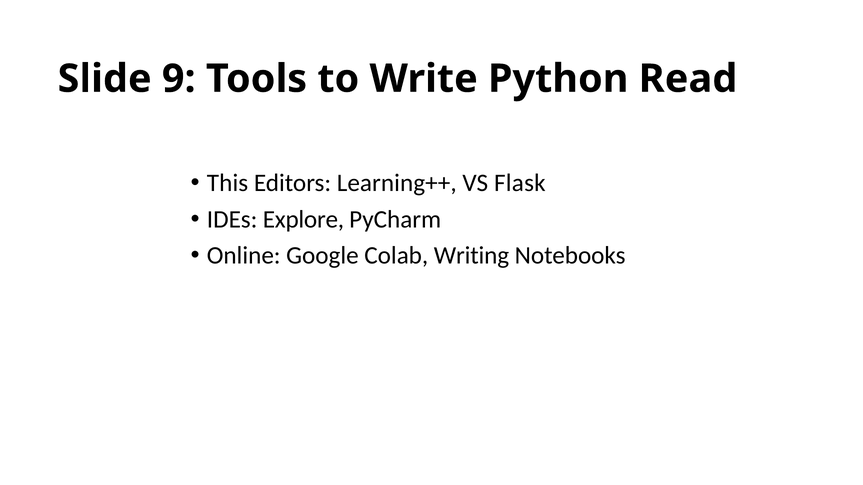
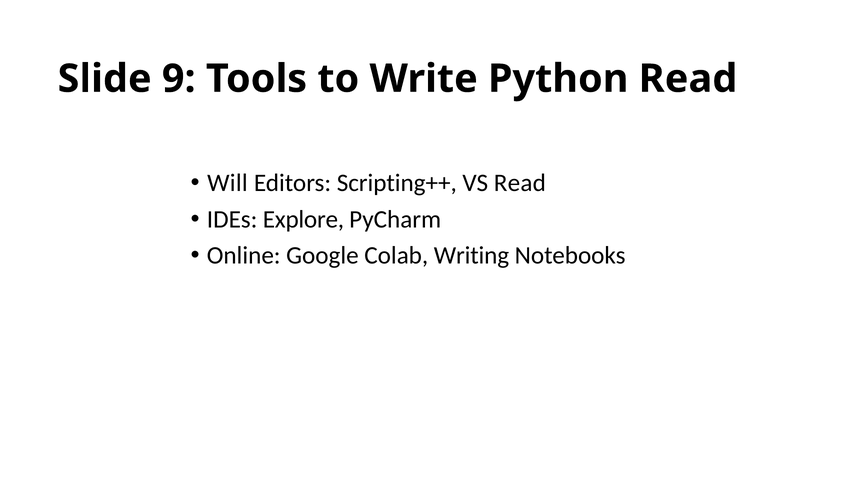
This: This -> Will (227, 183)
Learning++: Learning++ -> Scripting++ (397, 183)
VS Flask: Flask -> Read (520, 183)
